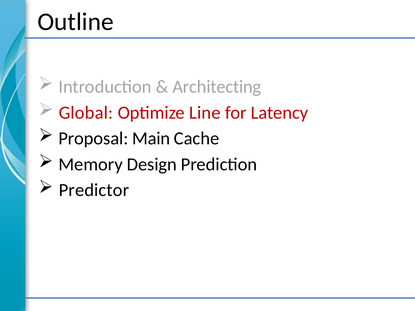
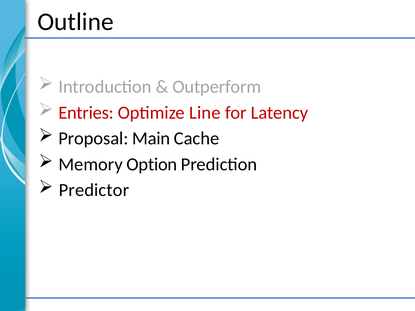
Architecting: Architecting -> Outperform (217, 87)
Global: Global -> Entries (86, 113)
Design: Design -> Option (152, 164)
